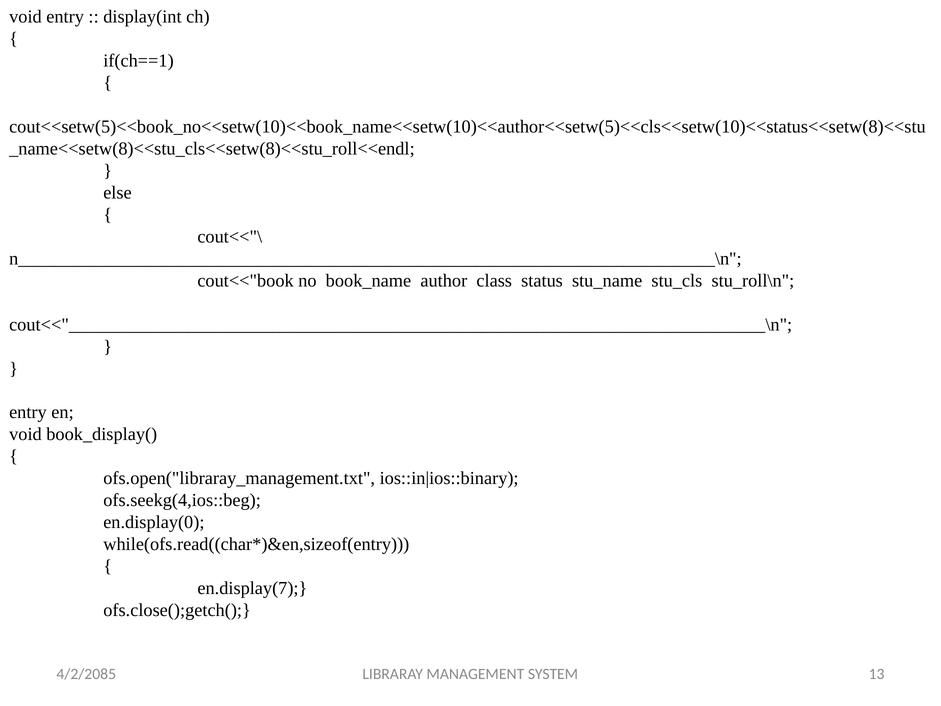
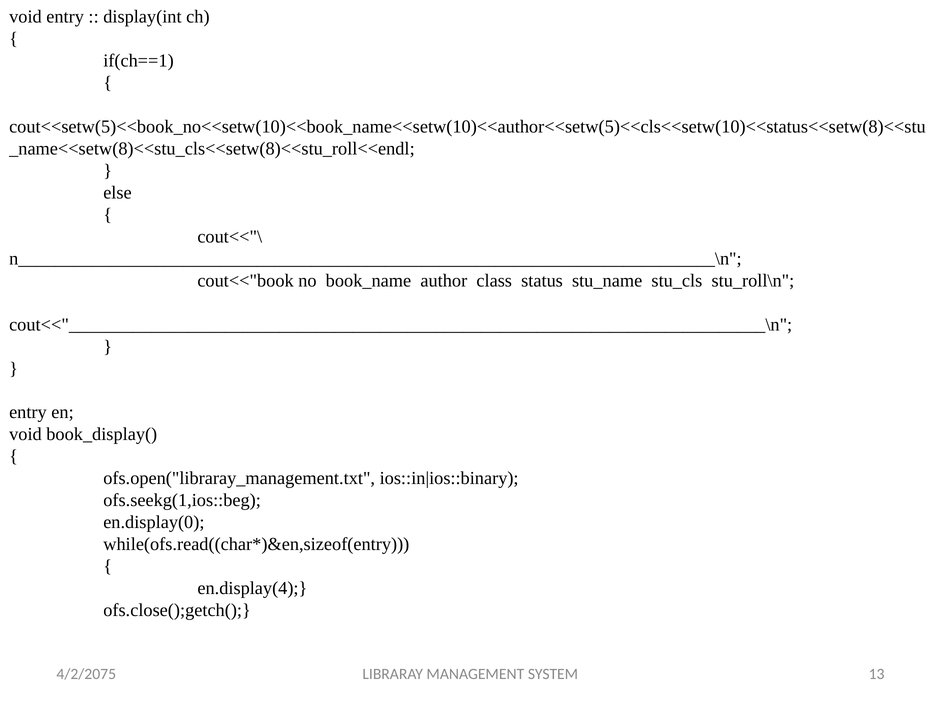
ofs.seekg(4,ios::beg: ofs.seekg(4,ios::beg -> ofs.seekg(1,ios::beg (182, 500)
en.display(7: en.display(7 -> en.display(4 (252, 588)
4/2/2085: 4/2/2085 -> 4/2/2075 (86, 674)
